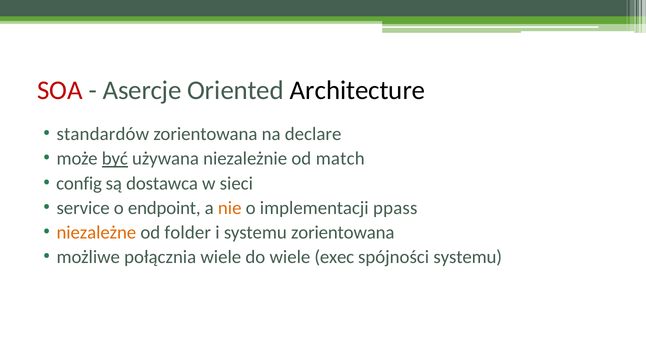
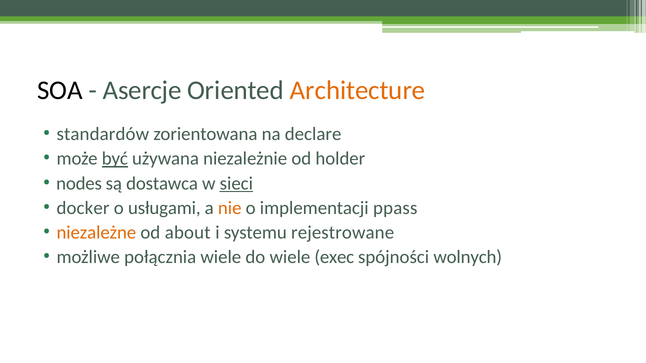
SOA colour: red -> black (60, 91)
Architecture colour: black -> orange (358, 91)
match: match -> holder (340, 159)
config: config -> nodes (79, 184)
sieci underline: none -> present (236, 184)
service: service -> docker (83, 208)
endpoint: endpoint -> usługami (164, 208)
folder: folder -> about (188, 233)
systemu zorientowana: zorientowana -> rejestrowane (343, 233)
spójności systemu: systemu -> wolnych (468, 257)
